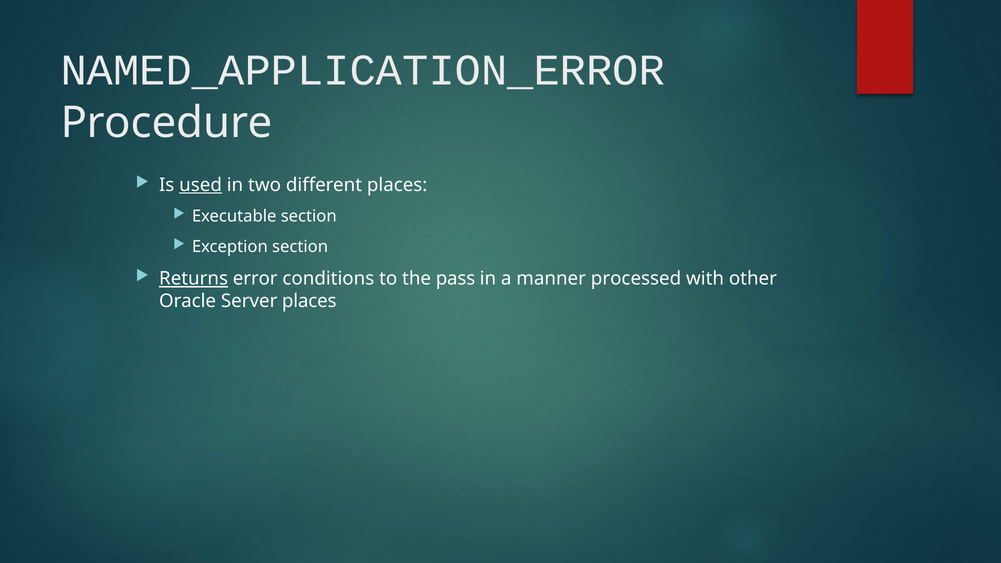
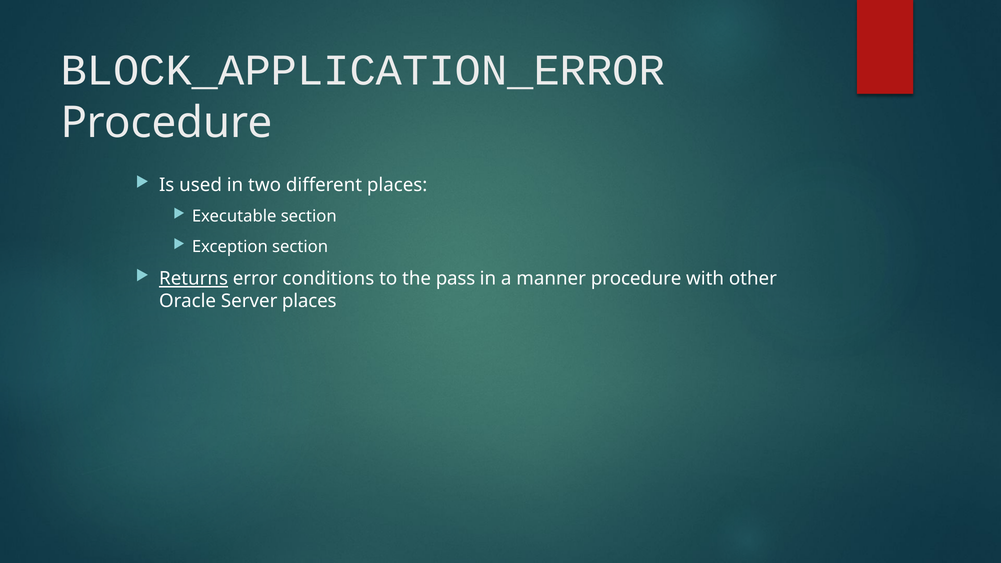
NAMED_APPLICATION_ERROR: NAMED_APPLICATION_ERROR -> BLOCK_APPLICATION_ERROR (363, 70)
used underline: present -> none (201, 185)
manner processed: processed -> procedure (636, 279)
